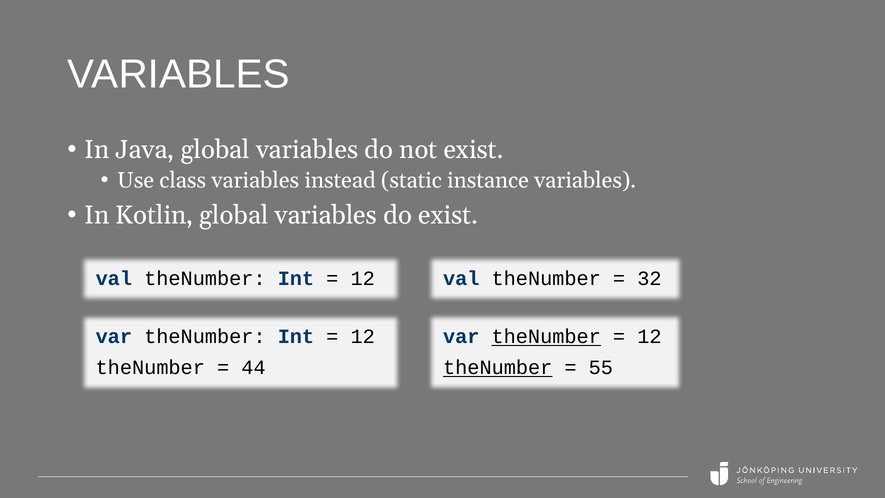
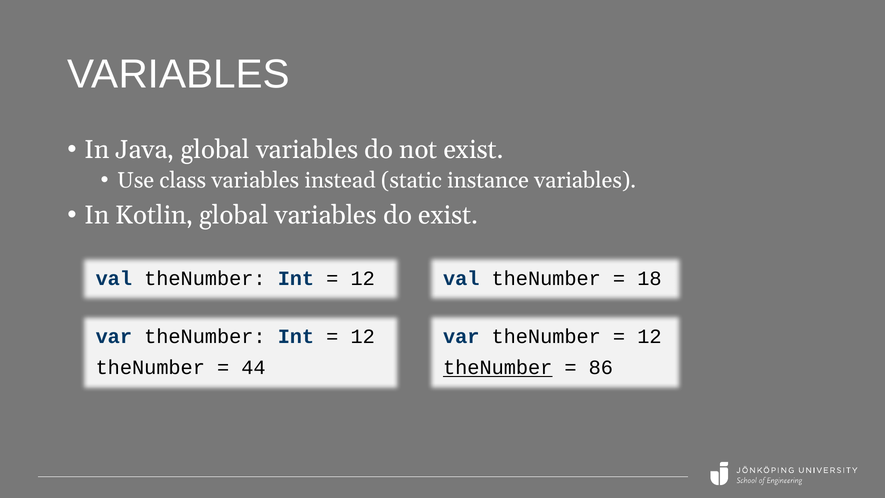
32: 32 -> 18 (649, 278)
theNumber underline: present -> none (546, 337)
55: 55 -> 86 (601, 368)
